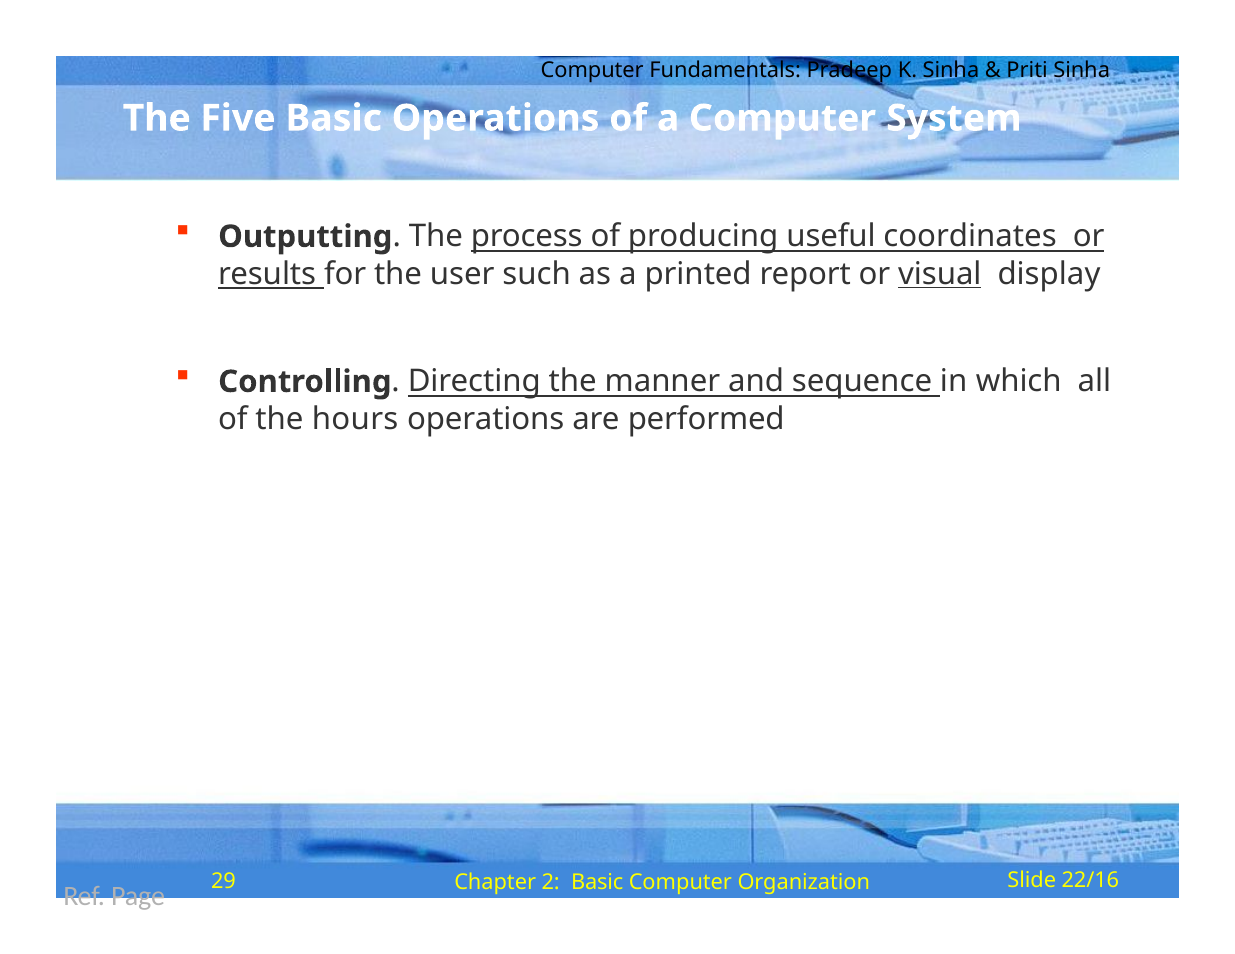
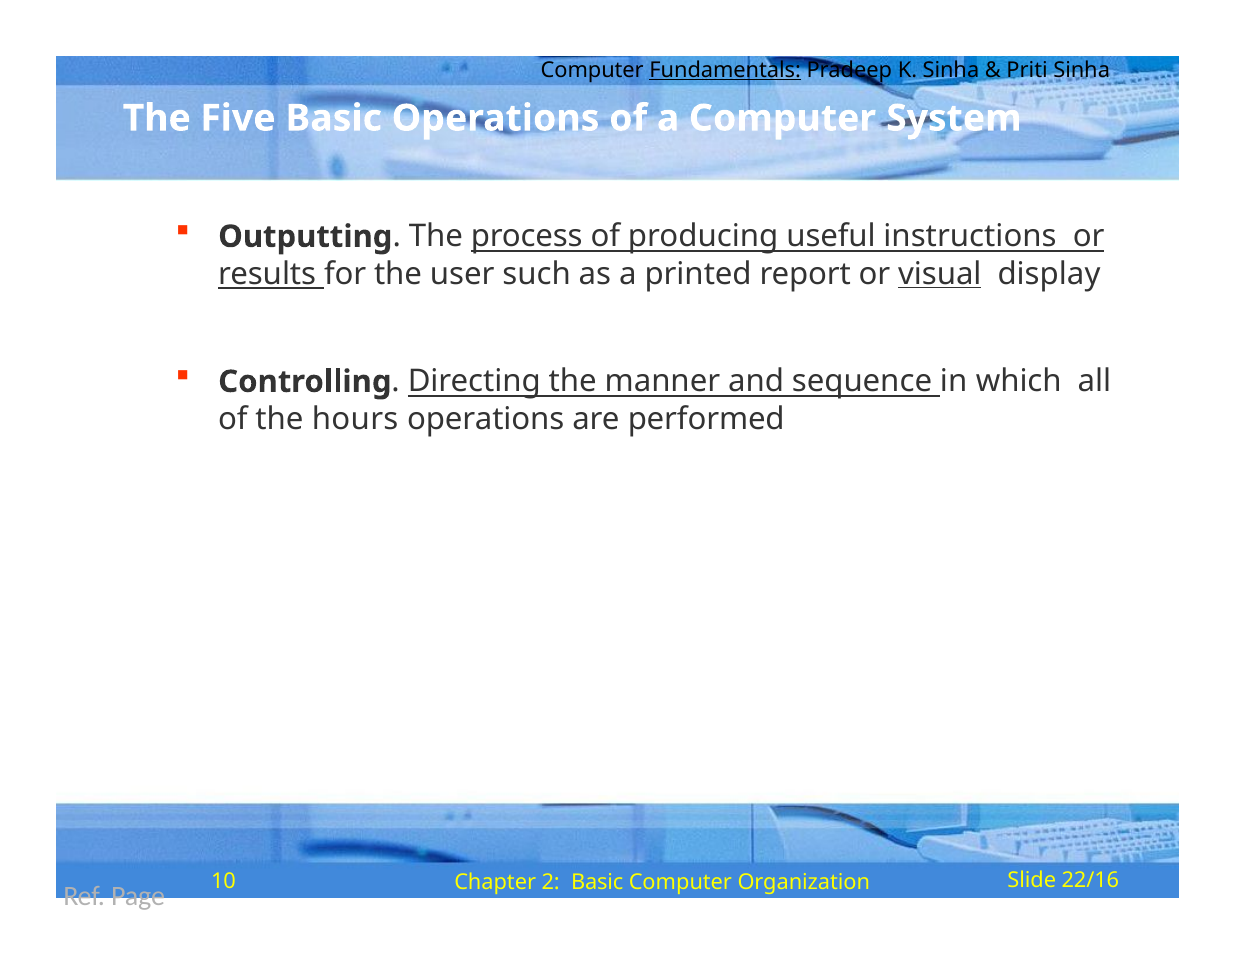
Fundamentals underline: none -> present (725, 70)
coordinates: coordinates -> instructions (970, 237)
29: 29 -> 10 (223, 882)
